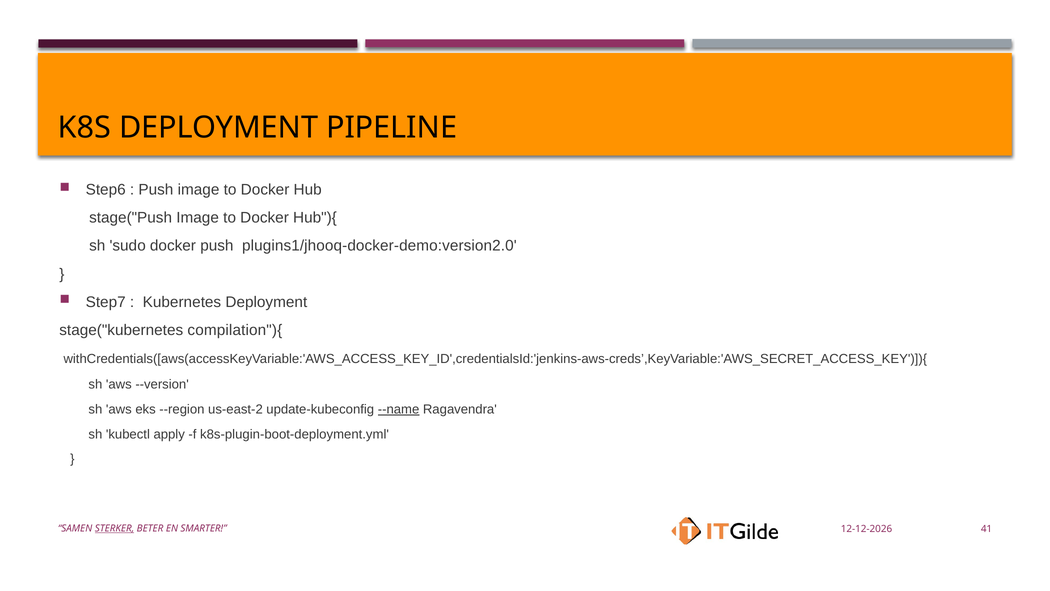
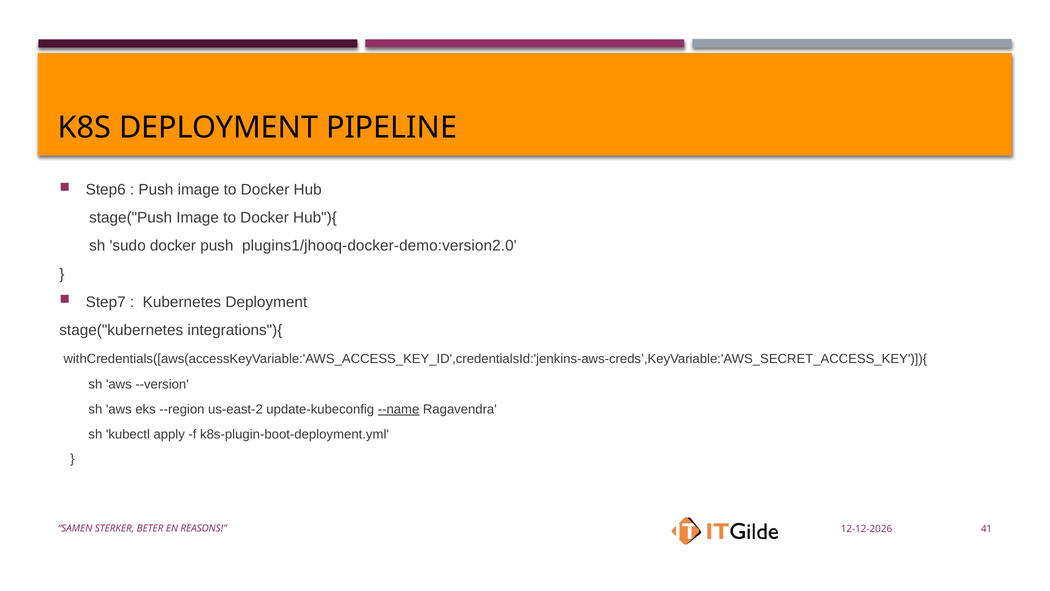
compilation"){: compilation"){ -> integrations"){ (235, 330)
STERKER underline: present -> none (115, 528)
SMARTER: SMARTER -> REASONS (204, 528)
